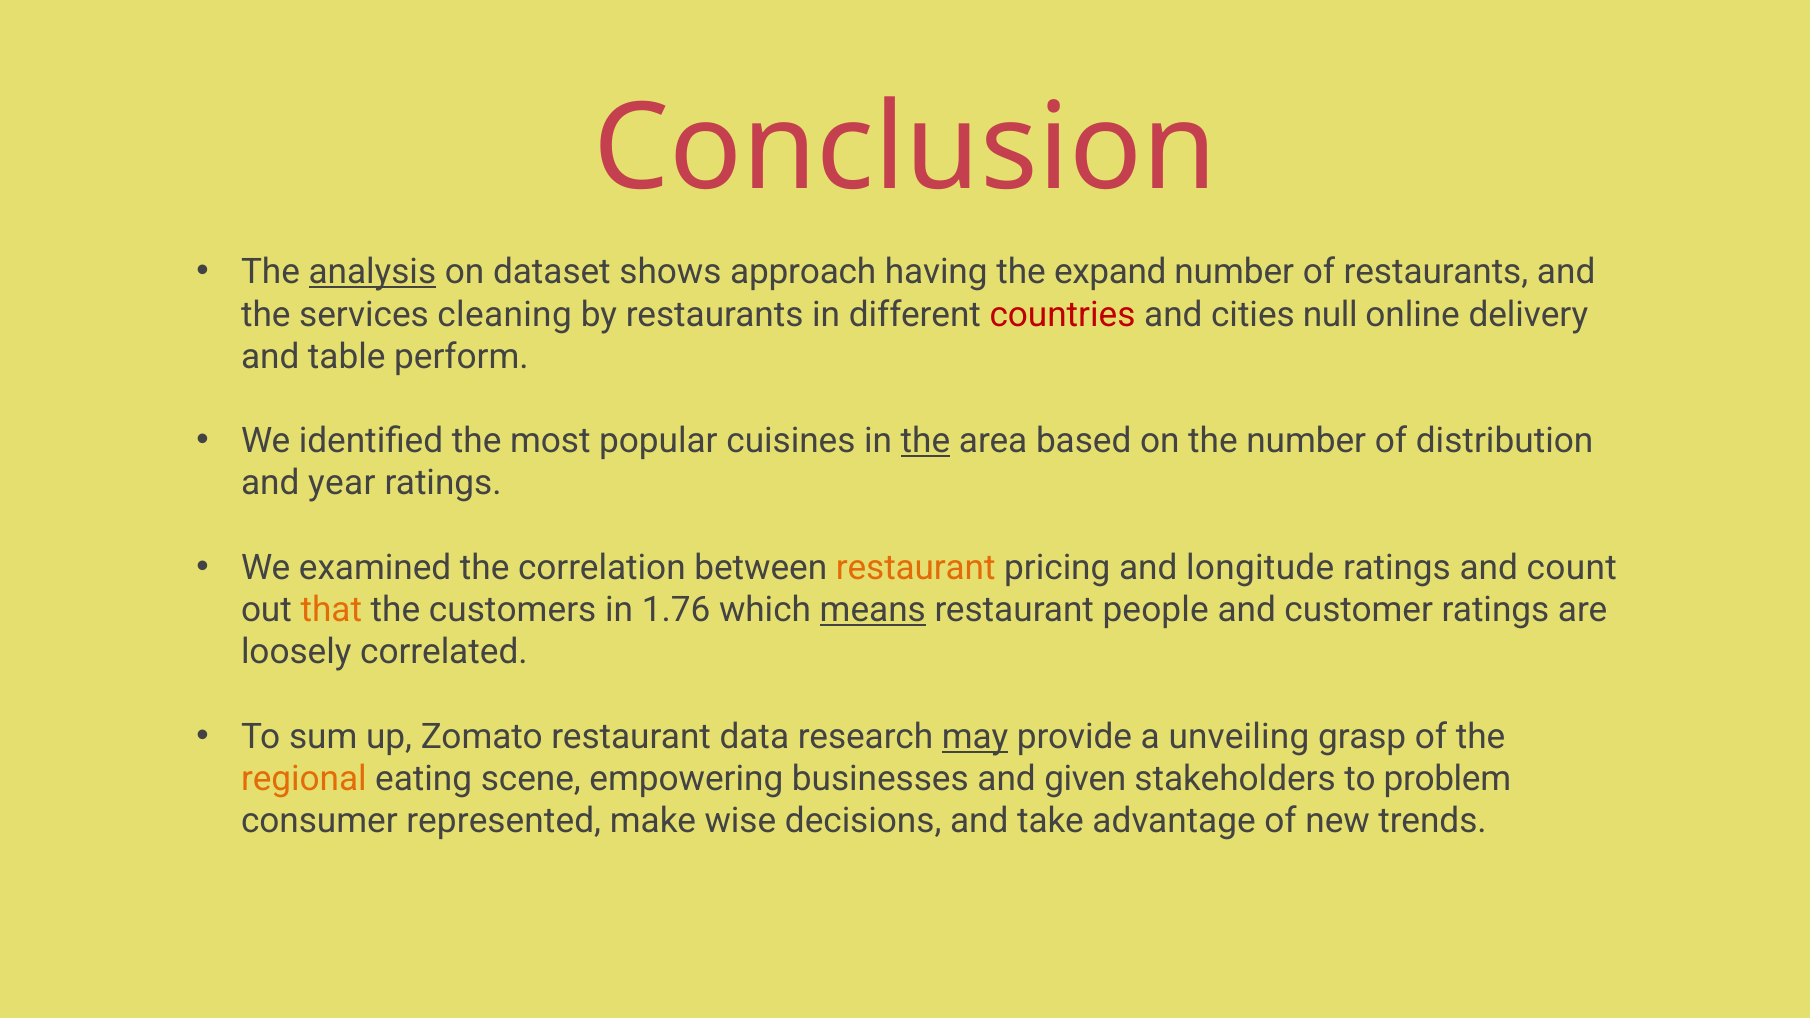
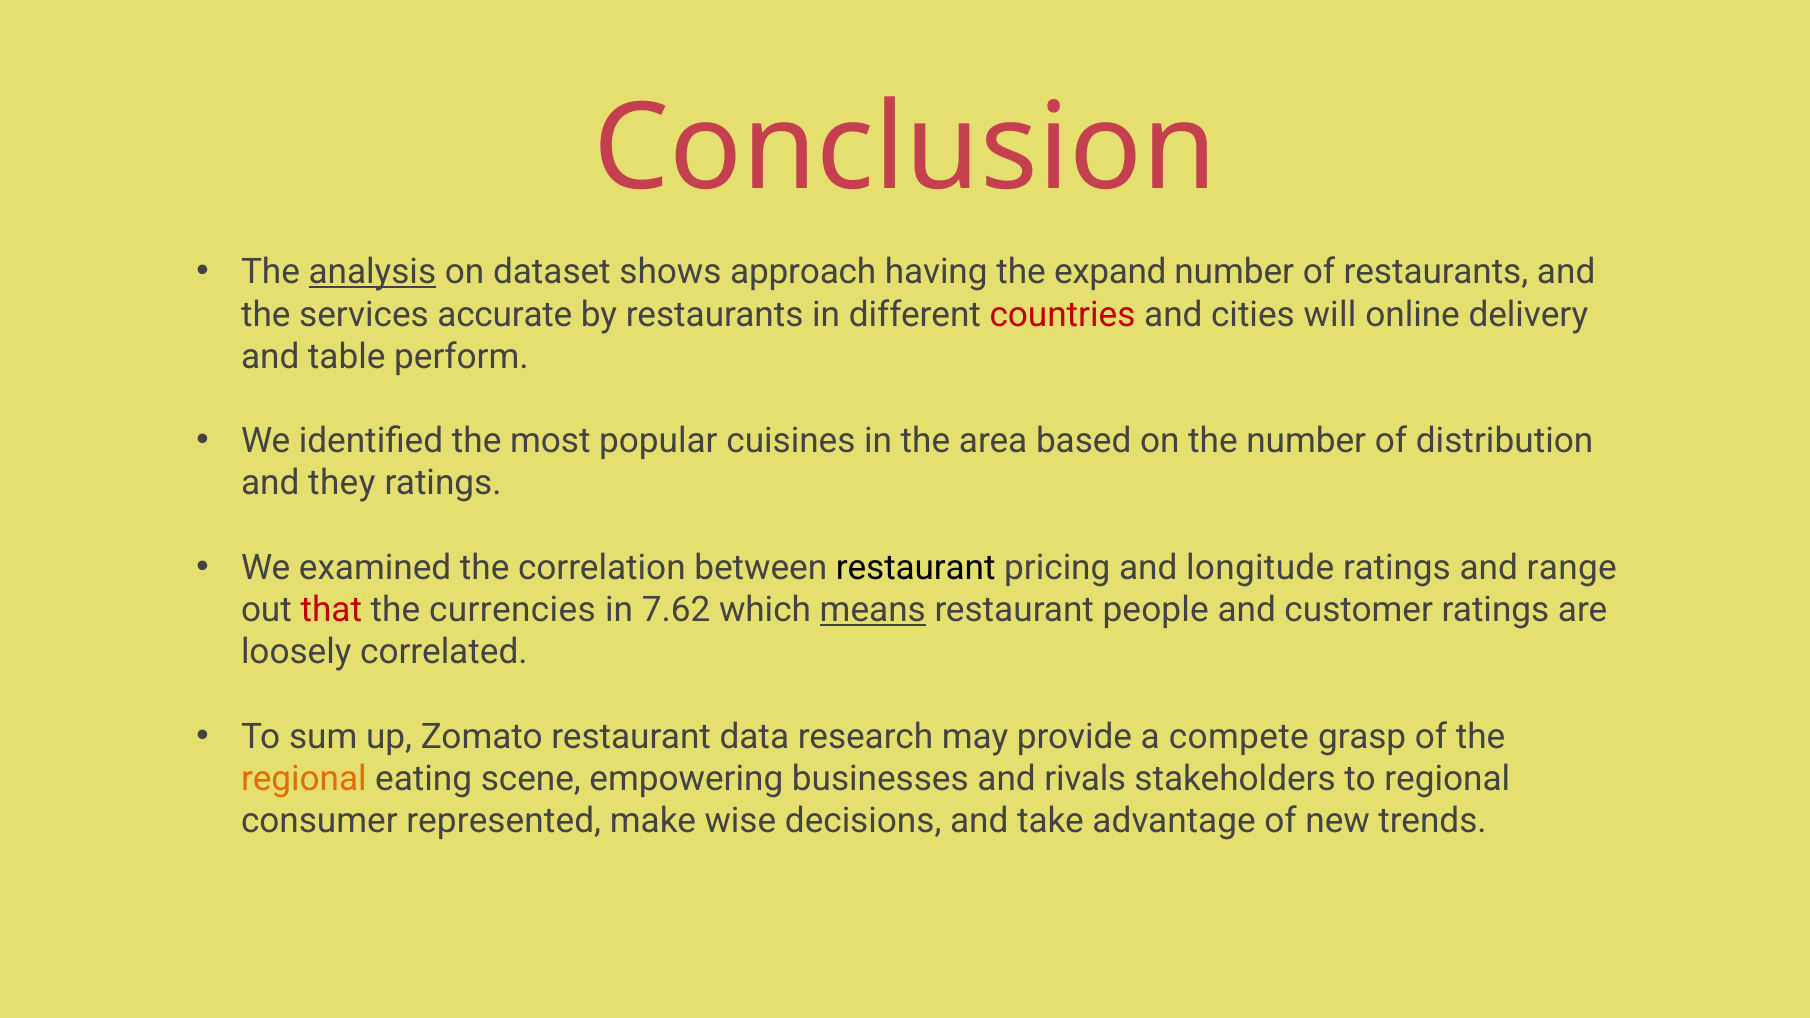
cleaning: cleaning -> accurate (505, 315)
null: null -> will (1330, 315)
the underline: present -> none (925, 441)
year: year -> they (342, 483)
restaurant colour: orange -> black (916, 568)
count: count -> range (1572, 568)
that colour: orange -> red (331, 610)
customers: customers -> currencies (512, 610)
1.76: 1.76 -> 7.62 (676, 610)
may underline: present -> none (975, 737)
unveiling: unveiling -> compete (1239, 737)
given: given -> rivals (1085, 779)
to problem: problem -> regional (1447, 779)
